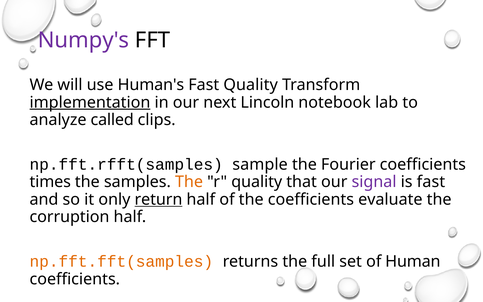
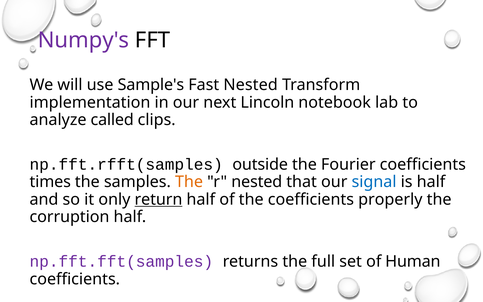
Human's: Human's -> Sample's (151, 85)
Fast Quality: Quality -> Nested (251, 85)
implementation underline: present -> none (90, 102)
sample: sample -> outside (260, 165)
r quality: quality -> nested (257, 182)
signal colour: purple -> blue (374, 182)
is fast: fast -> half (431, 182)
evaluate: evaluate -> properly (390, 199)
np.fft.fft(samples colour: orange -> purple (121, 262)
